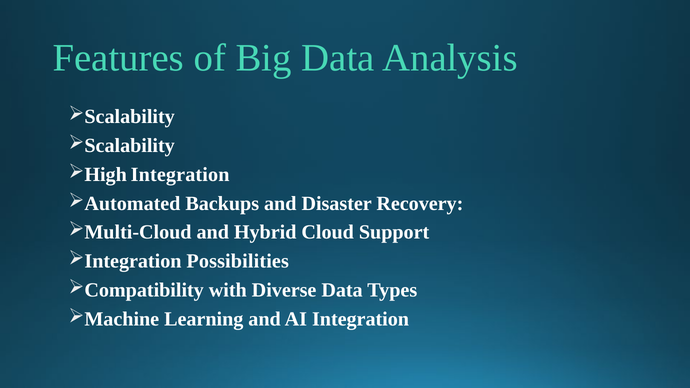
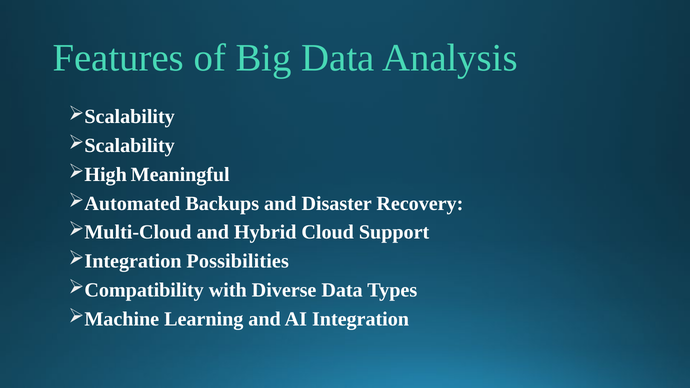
Integration: Integration -> Meaningful (180, 175)
